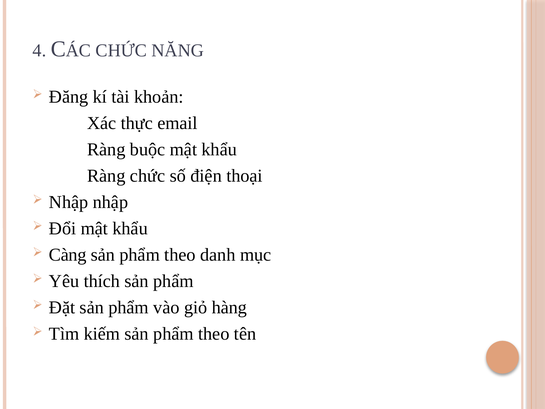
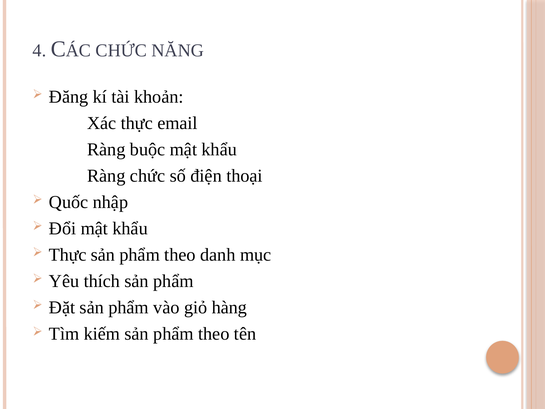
Nhập: Nhập -> Quốc (69, 202)
Càng: Càng -> Thực (68, 255)
